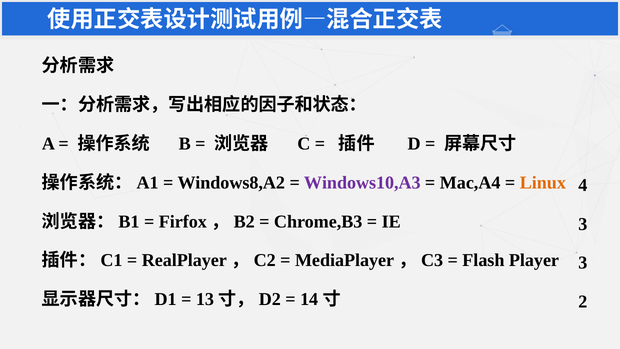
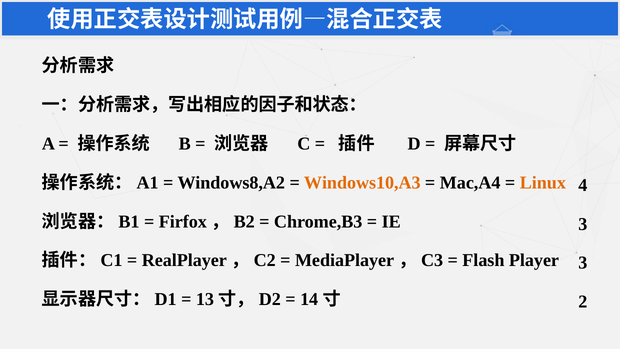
Windows10,A3 colour: purple -> orange (362, 182)
